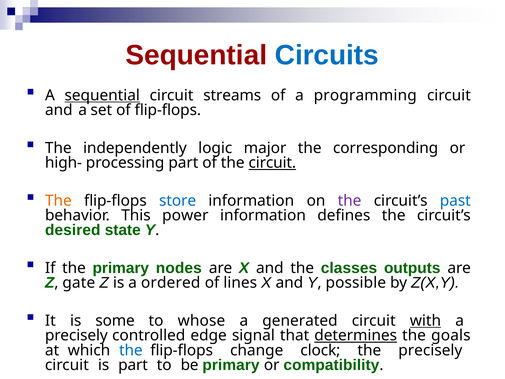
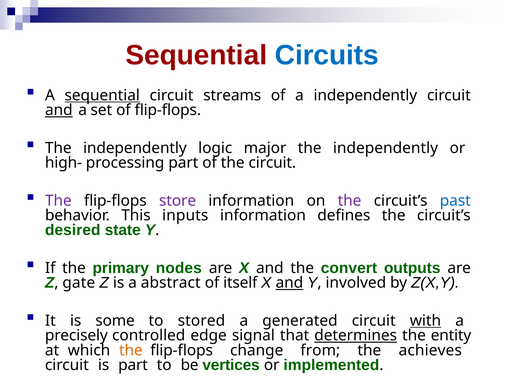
a programming: programming -> independently (365, 95)
and underline: none -> present (59, 110)
corresponding: corresponding -> independently (386, 148)
circuit underline: present -> none (272, 163)
The colour: orange -> purple (58, 200)
store colour: blue -> purple (178, 200)
power: power -> inputs (185, 215)
classes: classes -> convert (349, 268)
ordered: ordered -> abstract (171, 283)
lines: lines -> itself (240, 283)
and underline: none -> present (289, 283)
possible: possible -> involved (356, 283)
whose: whose -> stored (201, 320)
goals: goals -> entity (451, 335)
the colour: blue -> orange (131, 350)
clock: clock -> from (320, 350)
the precisely: precisely -> achieves (430, 350)
be primary: primary -> vertices (231, 365)
compatibility: compatibility -> implemented (331, 365)
